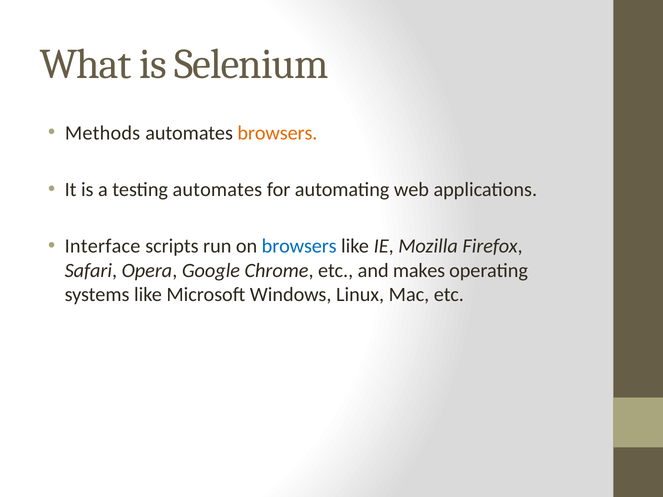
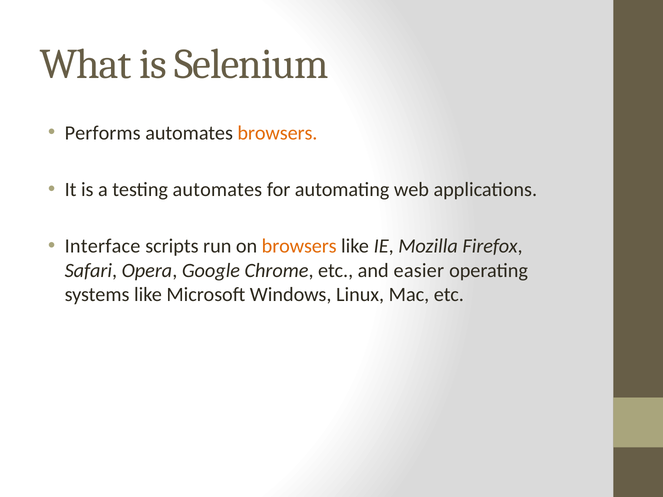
Methods: Methods -> Performs (103, 133)
browsers colour: blue -> orange (299, 246)
makes: makes -> easier (419, 271)
